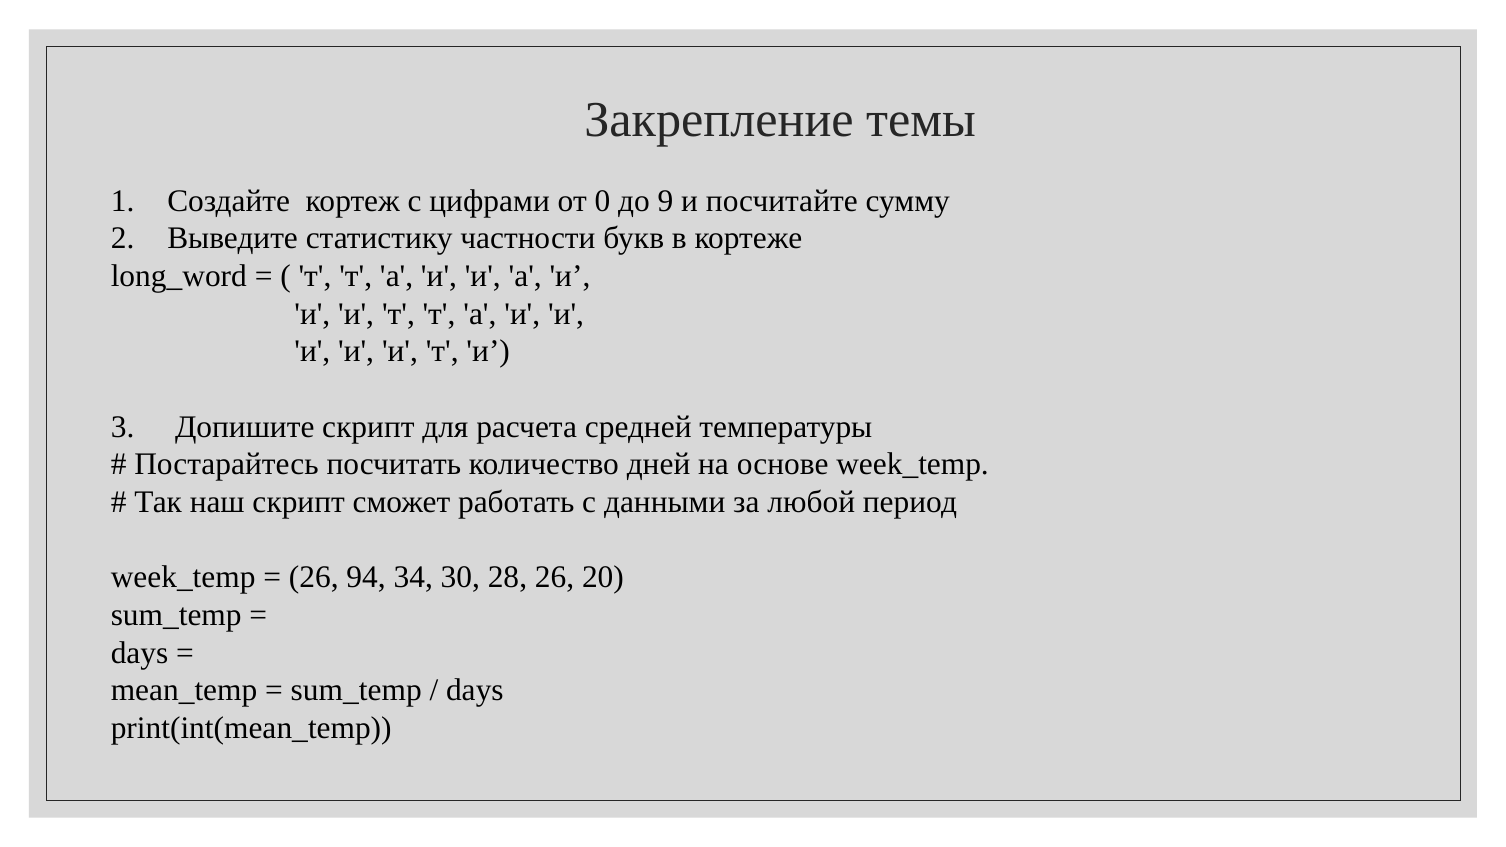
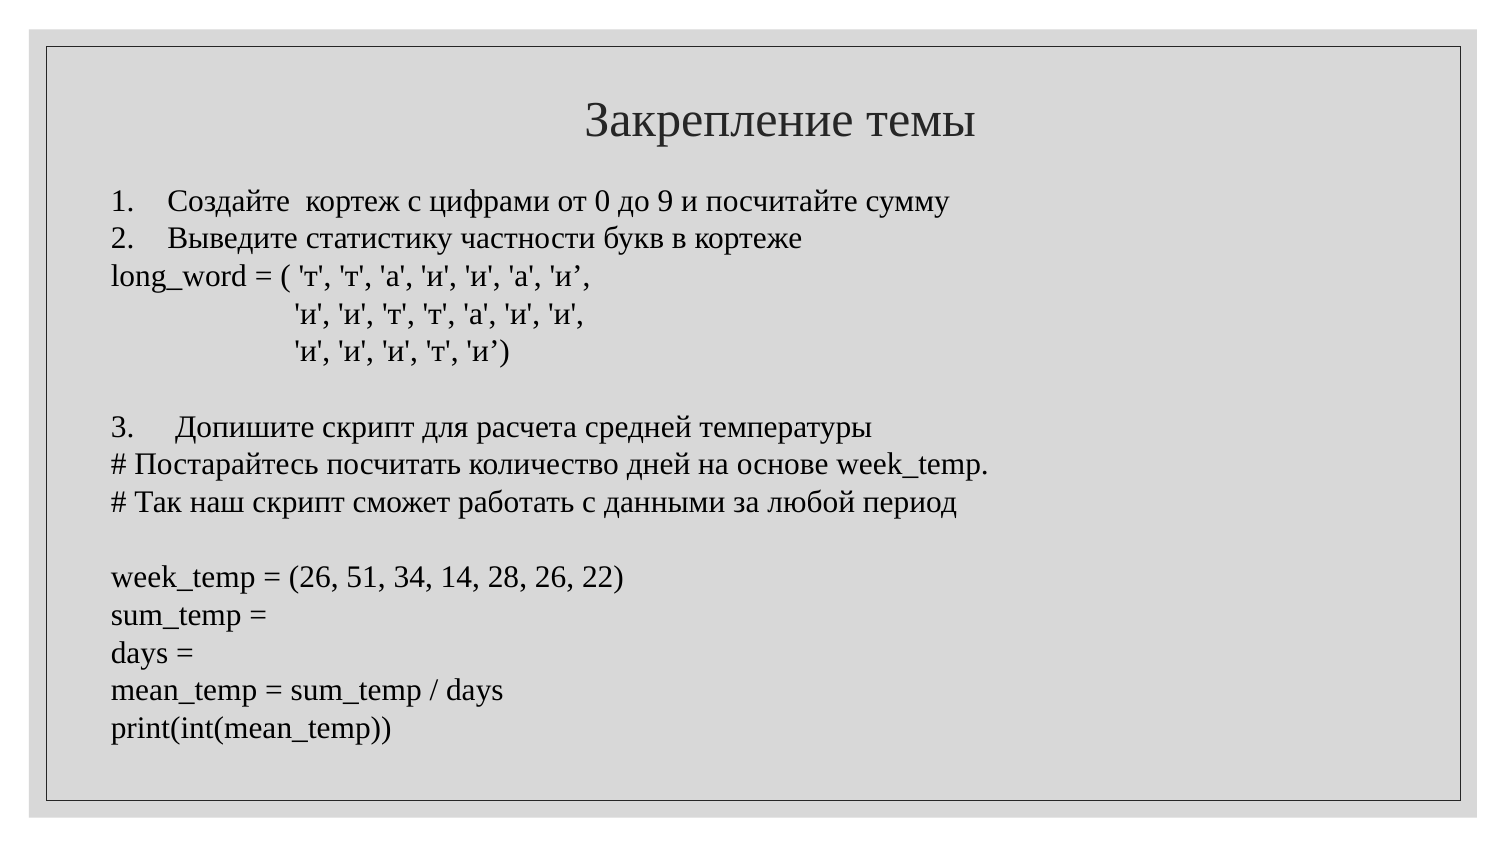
94: 94 -> 51 (366, 577)
30: 30 -> 14 (460, 577)
20: 20 -> 22 (603, 577)
